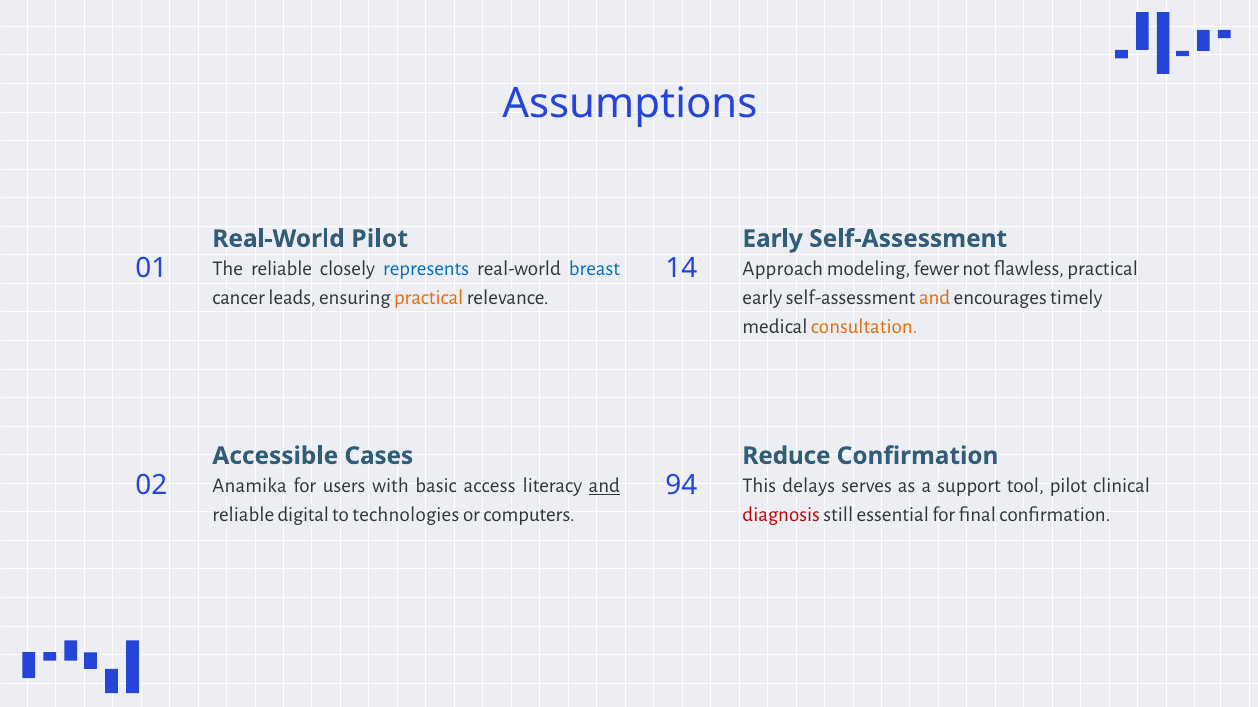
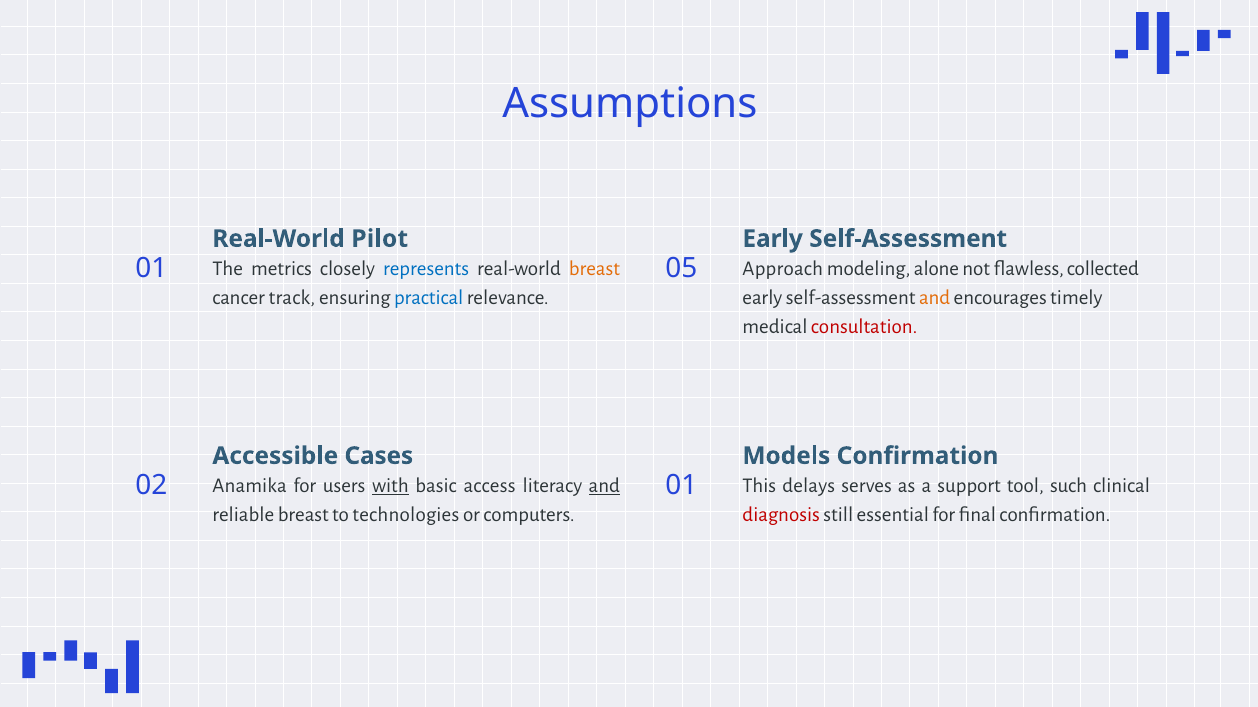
14: 14 -> 05 (681, 269)
The reliable: reliable -> metrics (281, 269)
breast colour: blue -> orange (594, 269)
fewer: fewer -> alone (936, 269)
flawless practical: practical -> collected (1103, 269)
leads: leads -> track (292, 298)
practical colour: orange -> blue (429, 298)
consultation colour: orange -> red (864, 327)
Reduce: Reduce -> Models (786, 456)
02 94: 94 -> 01 (681, 486)
with underline: none -> present (390, 486)
tool pilot: pilot -> such (1069, 486)
reliable digital: digital -> breast (303, 515)
